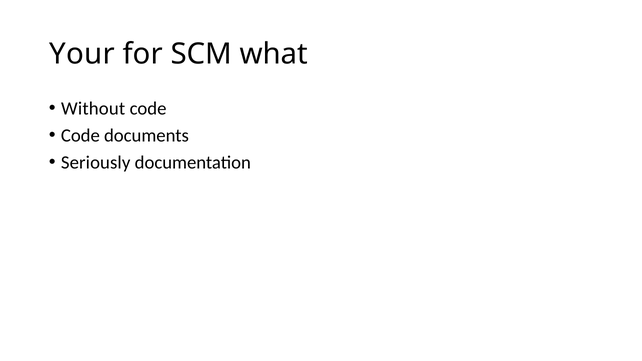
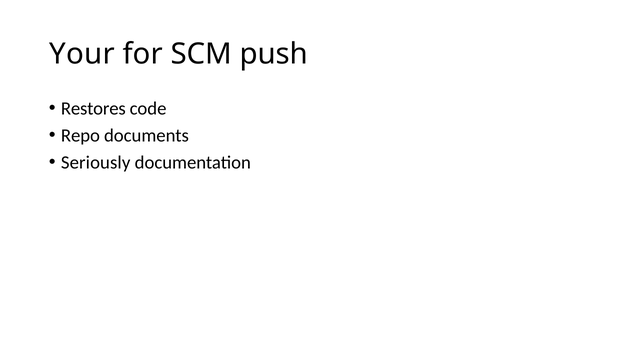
what: what -> push (274, 54)
Without: Without -> Restores (93, 109)
Code: Code -> Repo (80, 135)
